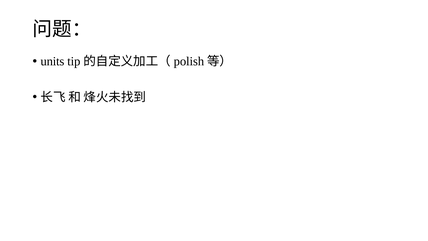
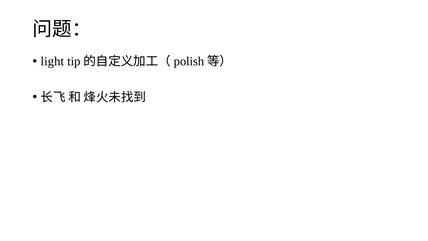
units: units -> light (52, 61)
